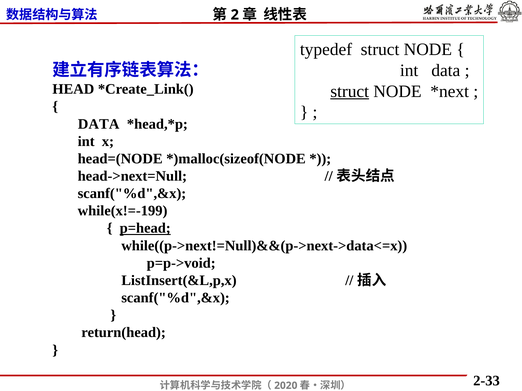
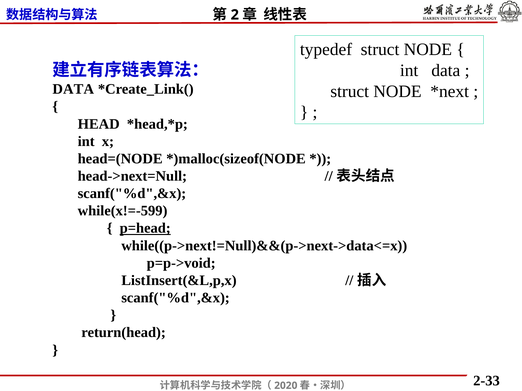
HEAD: HEAD -> DATA (73, 89)
struct underline: present -> none (350, 91)
DATA: DATA -> HEAD (99, 124)
while(x!=-199: while(x!=-199 -> while(x!=-599 (123, 211)
